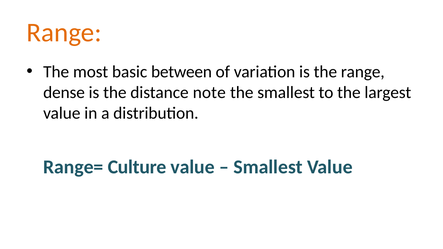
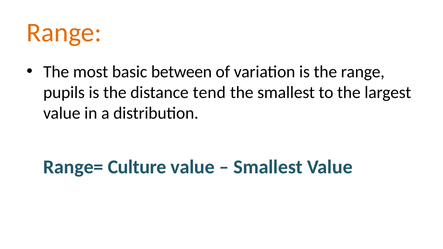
dense: dense -> pupils (64, 93)
note: note -> tend (209, 93)
